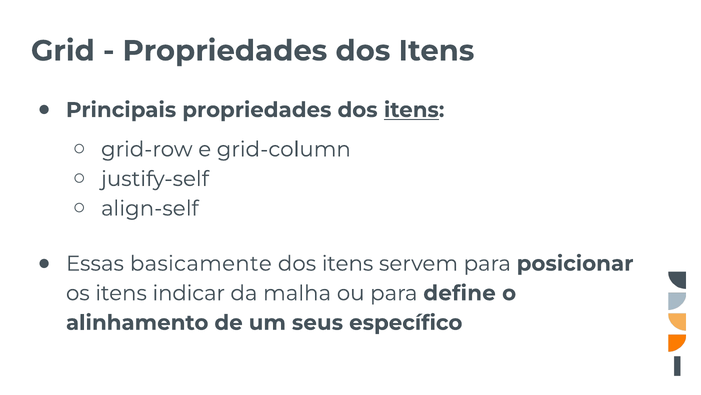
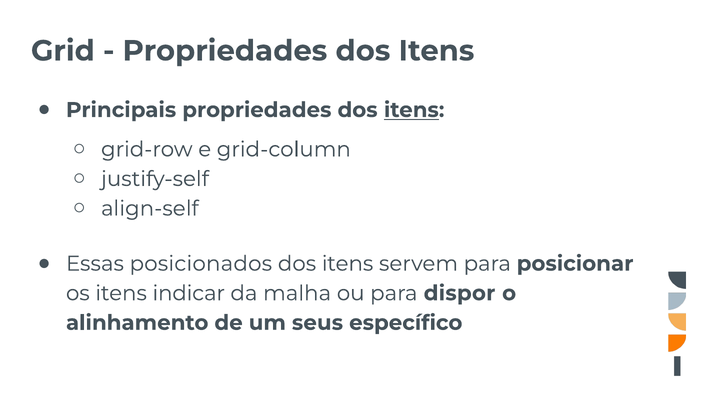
basicamente: basicamente -> posicionados (201, 263)
define: define -> dispor (460, 293)
